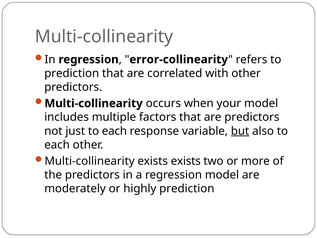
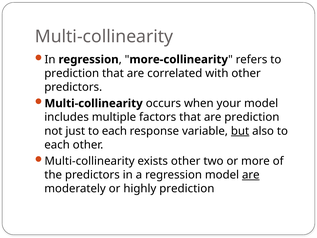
error-collinearity: error-collinearity -> more-collinearity (179, 59)
are predictors: predictors -> prediction (252, 117)
exists exists: exists -> other (186, 161)
are underline: none -> present (251, 175)
